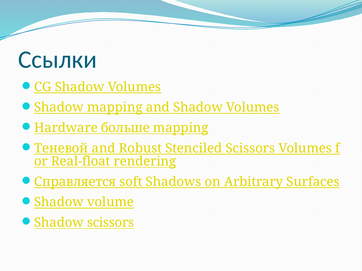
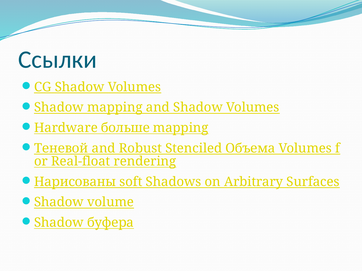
Stenciled Scissors: Scissors -> Объема (250, 149)
Справляется: Справляется -> Нарисованы (75, 182)
Shadow scissors: scissors -> буфера (110, 223)
